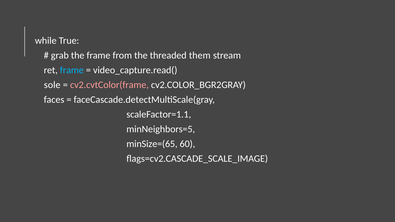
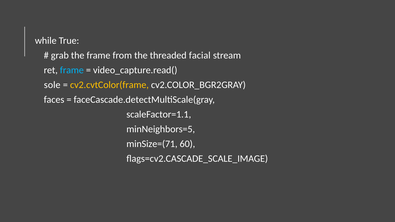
them: them -> facial (200, 55)
cv2.cvtColor(frame colour: pink -> yellow (109, 85)
minSize=(65: minSize=(65 -> minSize=(71 (152, 144)
